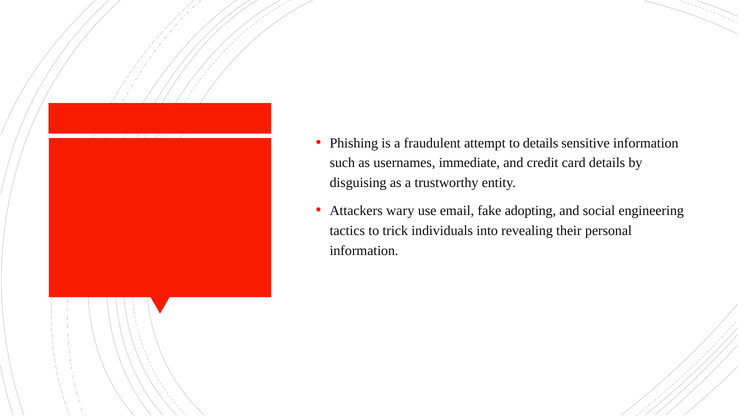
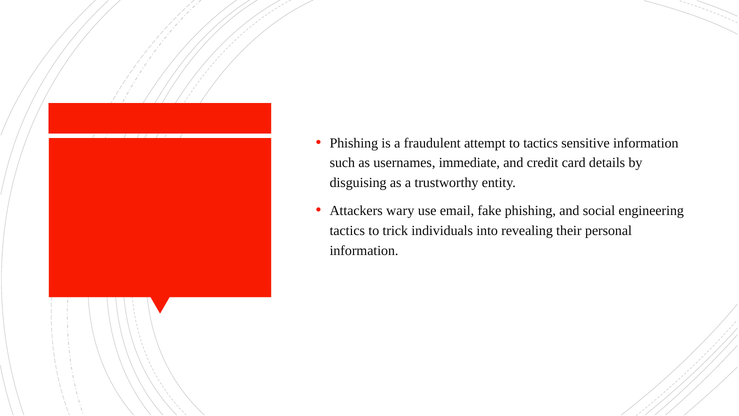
to details: details -> tactics (541, 143)
fake adopting: adopting -> phishing (530, 210)
